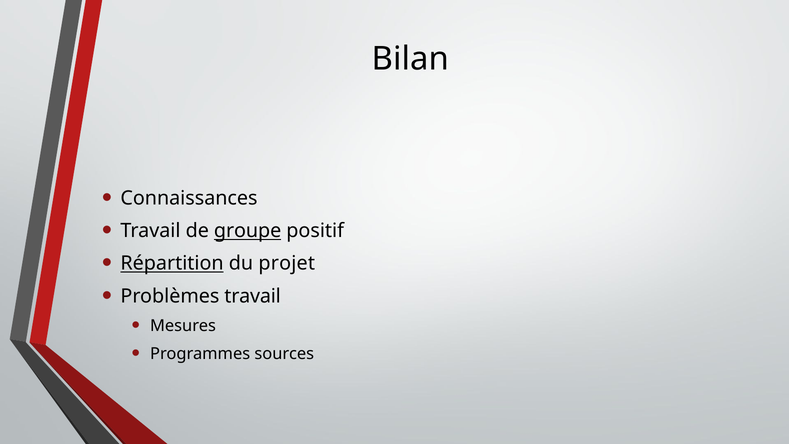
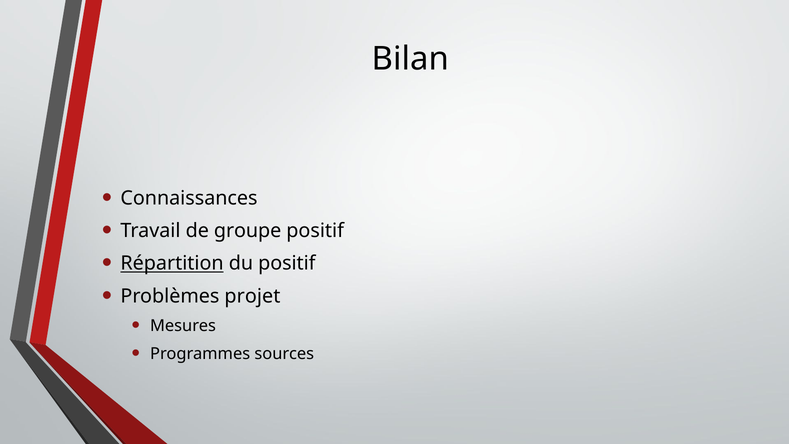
groupe underline: present -> none (248, 231)
du projet: projet -> positif (287, 263)
Problèmes travail: travail -> projet (252, 296)
